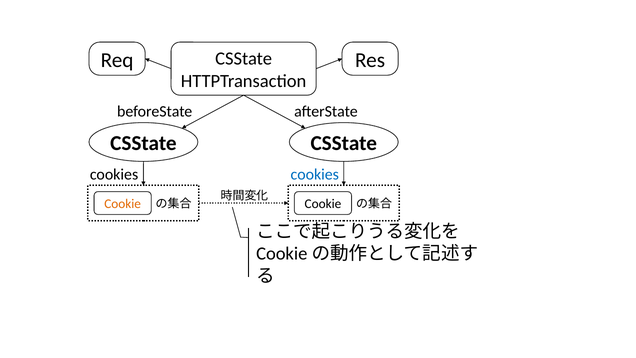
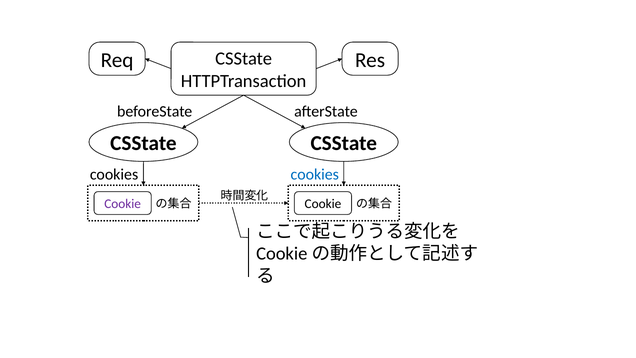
Cookie colour: orange -> purple (123, 204)
